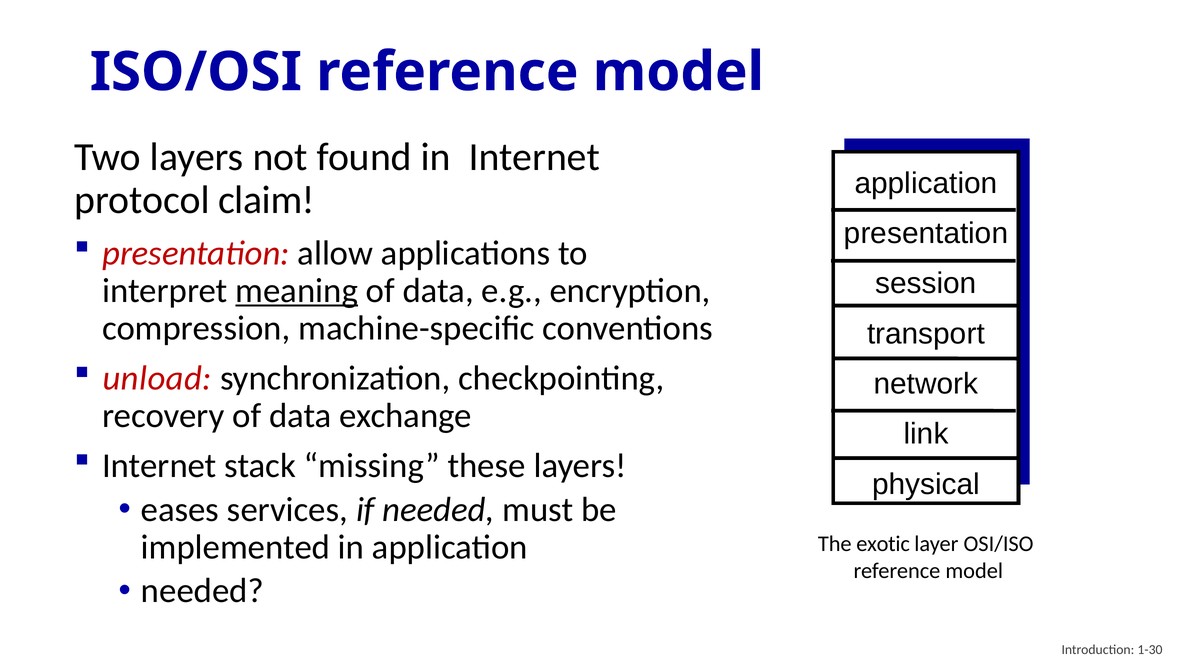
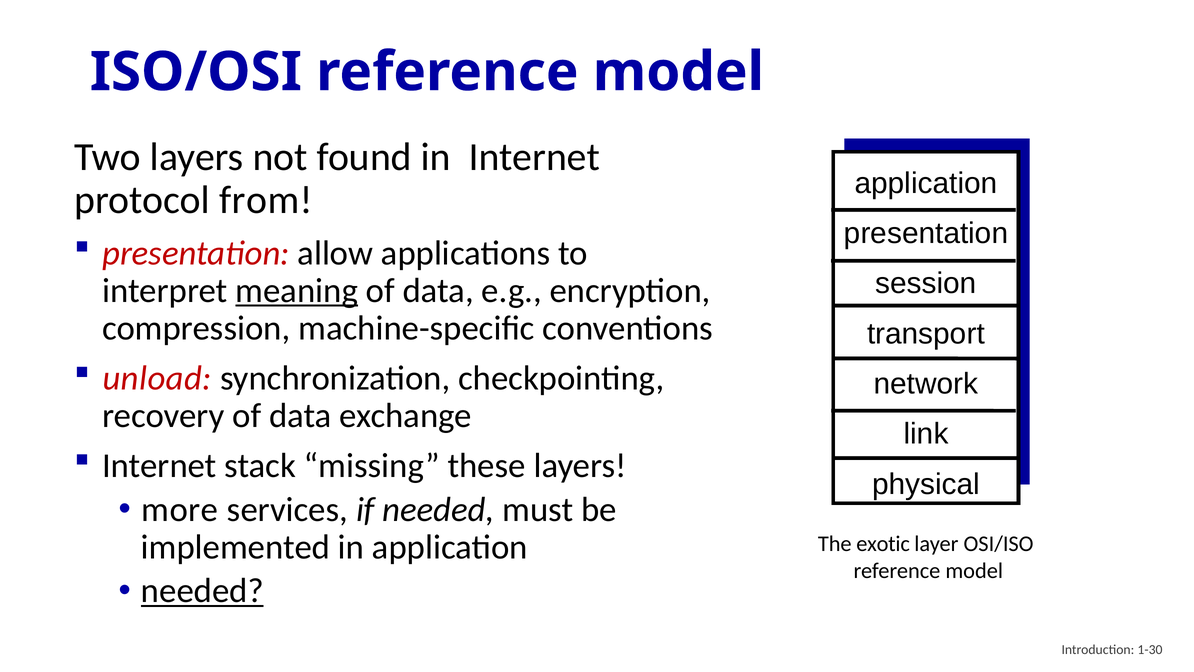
claim: claim -> from (266, 200)
eases: eases -> more (180, 509)
needed underline: none -> present (202, 591)
